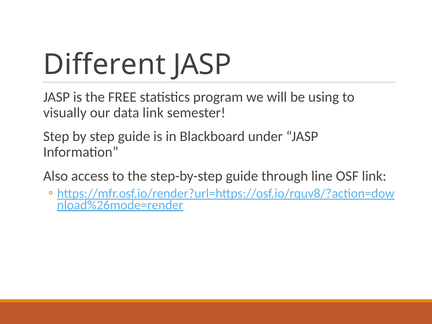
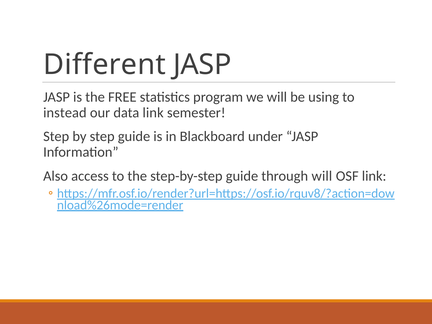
visually: visually -> instead (65, 113)
through line: line -> will (322, 176)
